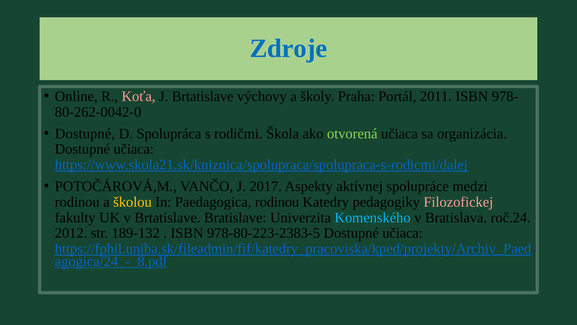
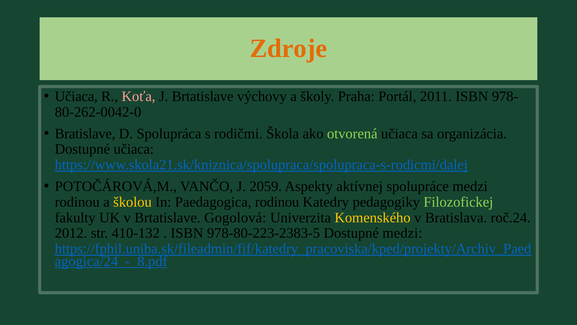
Zdroje colour: blue -> orange (288, 48)
Online: Online -> Učiaca (76, 96)
Dostupné: Dostupné -> Bratislave (85, 133)
2017: 2017 -> 2059 (266, 186)
Filozofickej colour: pink -> light green (458, 202)
Bratislave: Bratislave -> Gogolová (235, 217)
Komenského colour: light blue -> yellow (373, 217)
189-132: 189-132 -> 410-132 (136, 233)
978-80-223-2383-5 Dostupné učiaca: učiaca -> medzi (402, 233)
